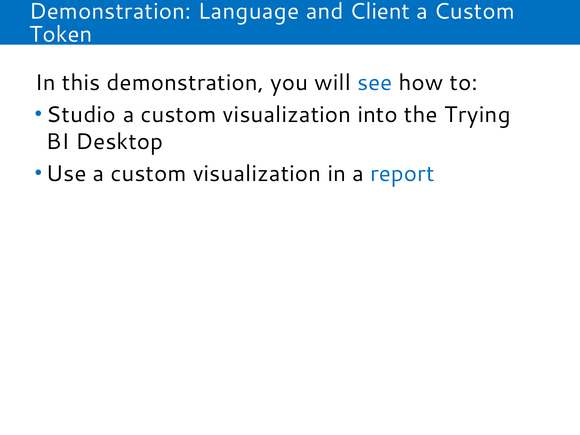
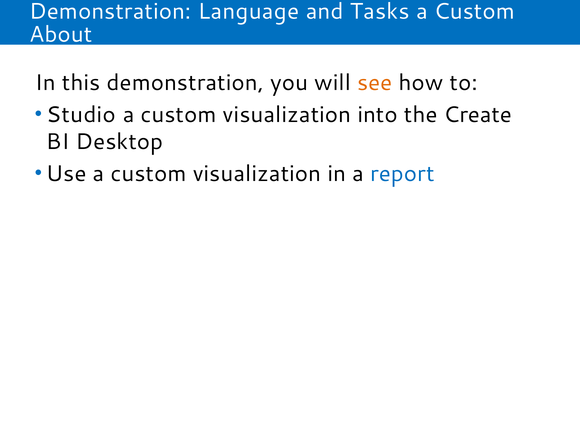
Client: Client -> Tasks (380, 11)
Token: Token -> About (61, 34)
see colour: blue -> orange (375, 83)
Trying: Trying -> Create (478, 115)
